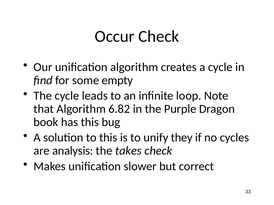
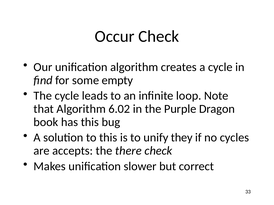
6.82: 6.82 -> 6.02 (119, 109)
analysis: analysis -> accepts (73, 151)
takes: takes -> there (128, 151)
